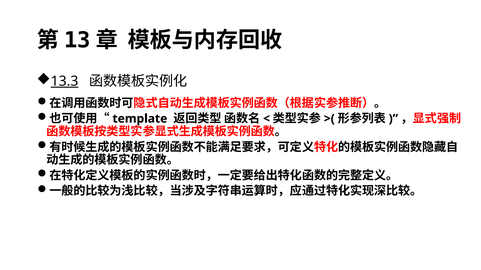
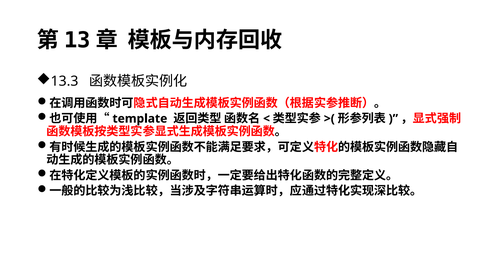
13.3 underline: present -> none (65, 81)
